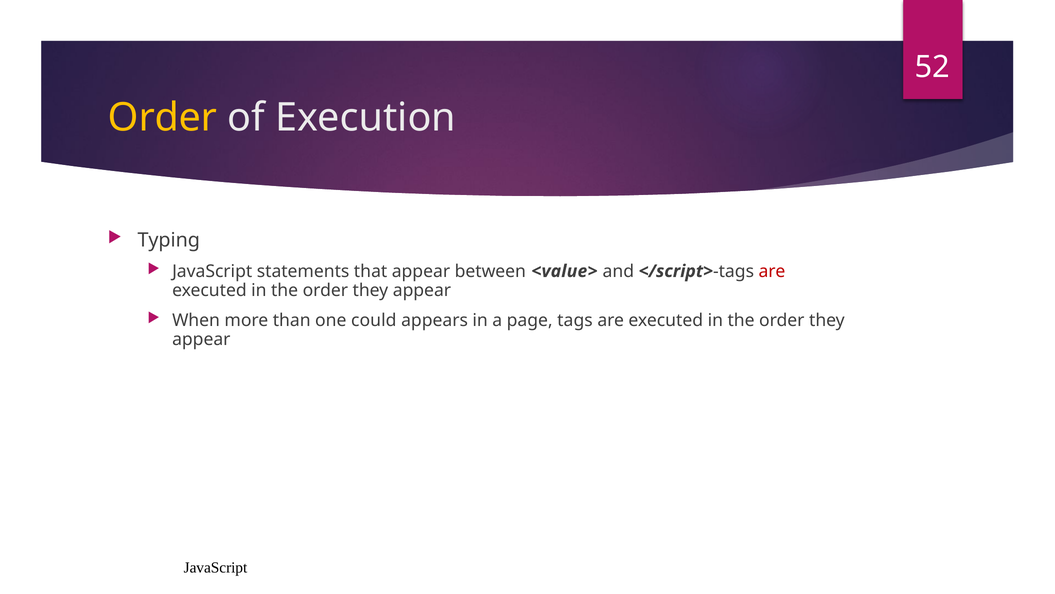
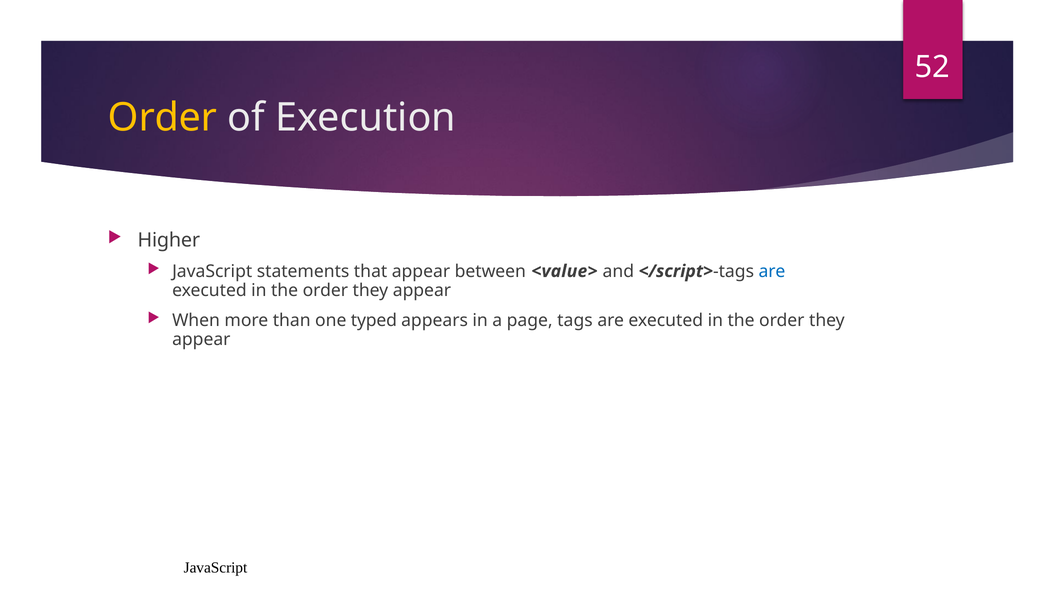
Typing: Typing -> Higher (169, 240)
are colour: red -> blue (772, 271)
could: could -> typed (374, 320)
